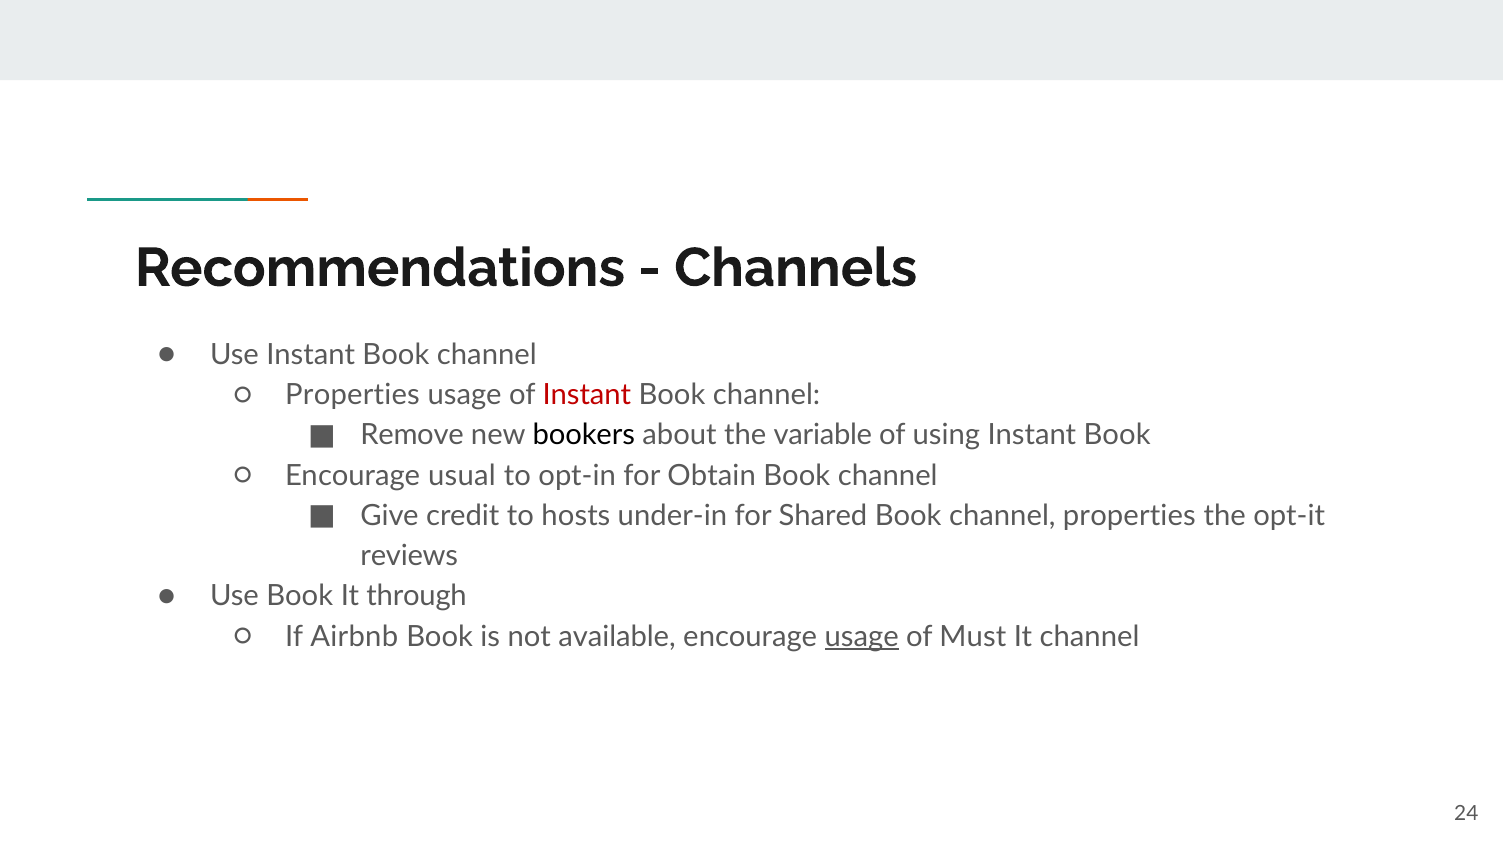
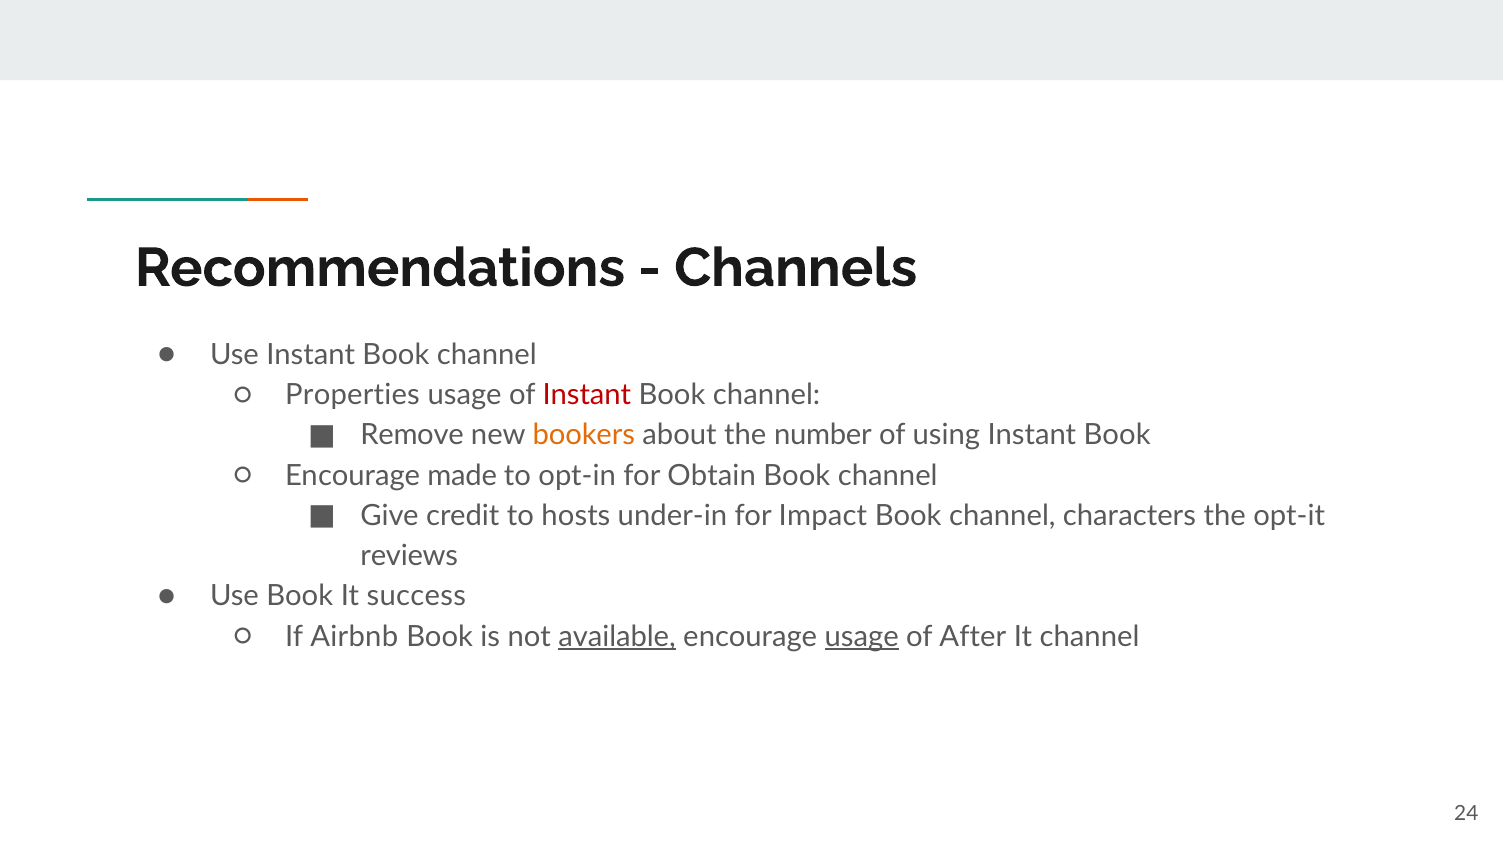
bookers colour: black -> orange (584, 435)
variable: variable -> number (823, 435)
usual: usual -> made (462, 476)
Shared: Shared -> Impact (823, 516)
channel properties: properties -> characters (1129, 516)
through: through -> success (416, 597)
available underline: none -> present (617, 637)
Must: Must -> After (973, 637)
